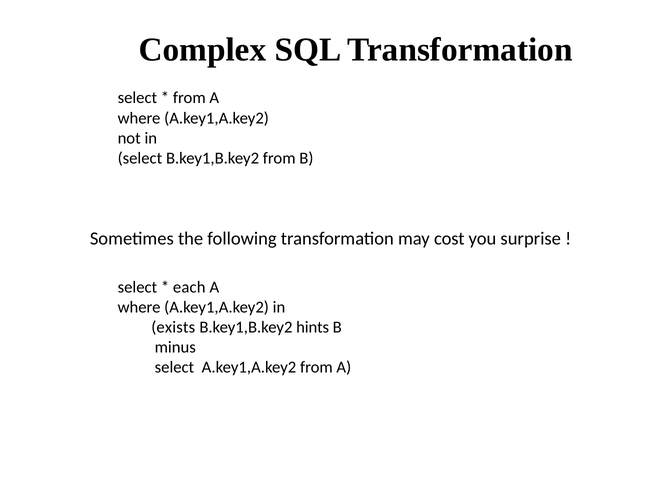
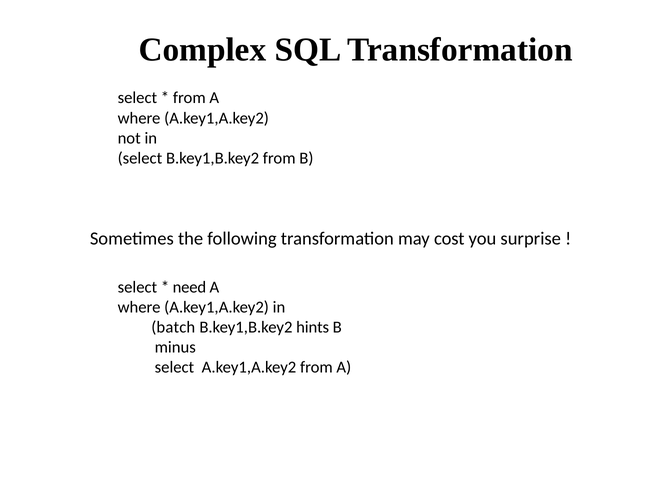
each: each -> need (189, 287)
exists: exists -> batch (173, 327)
